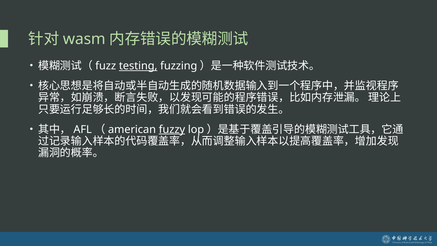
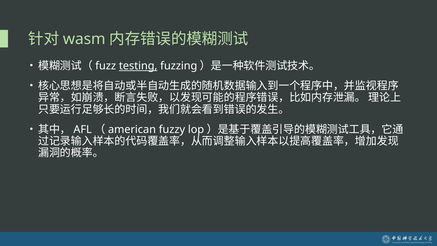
fuzzy underline: present -> none (172, 129)
